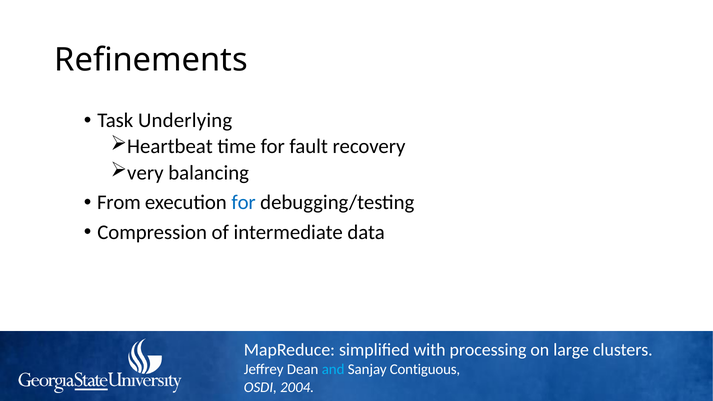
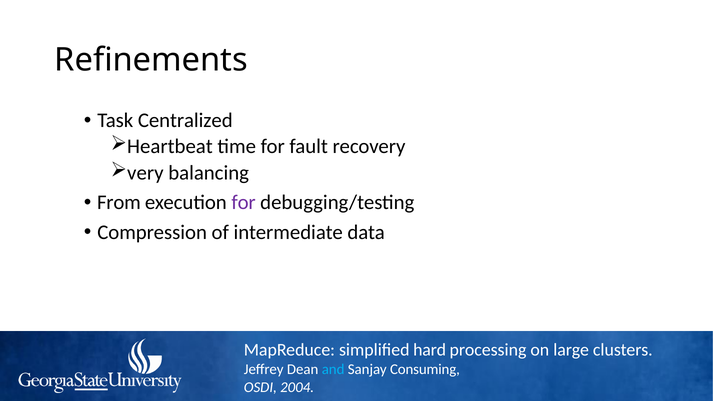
Underlying: Underlying -> Centralized (185, 121)
for colour: blue -> purple (244, 203)
with: with -> hard (430, 350)
Contiguous: Contiguous -> Consuming (425, 369)
